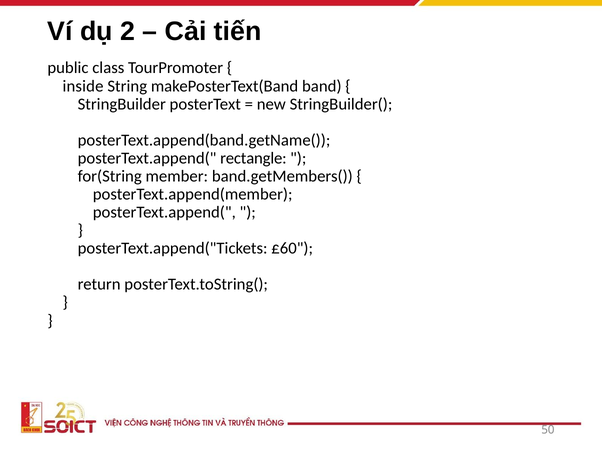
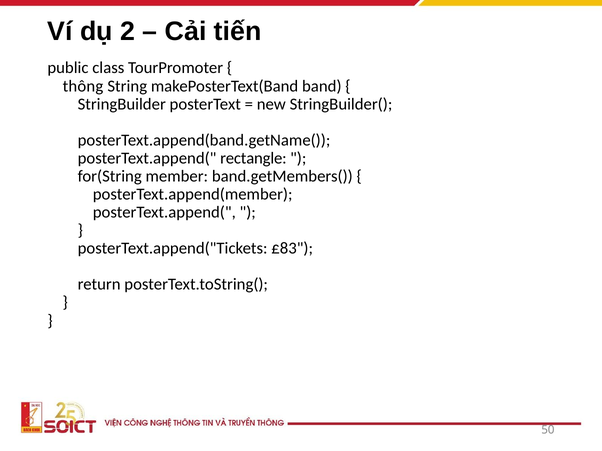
inside: inside -> thông (83, 86)
£60: £60 -> £83 (292, 249)
